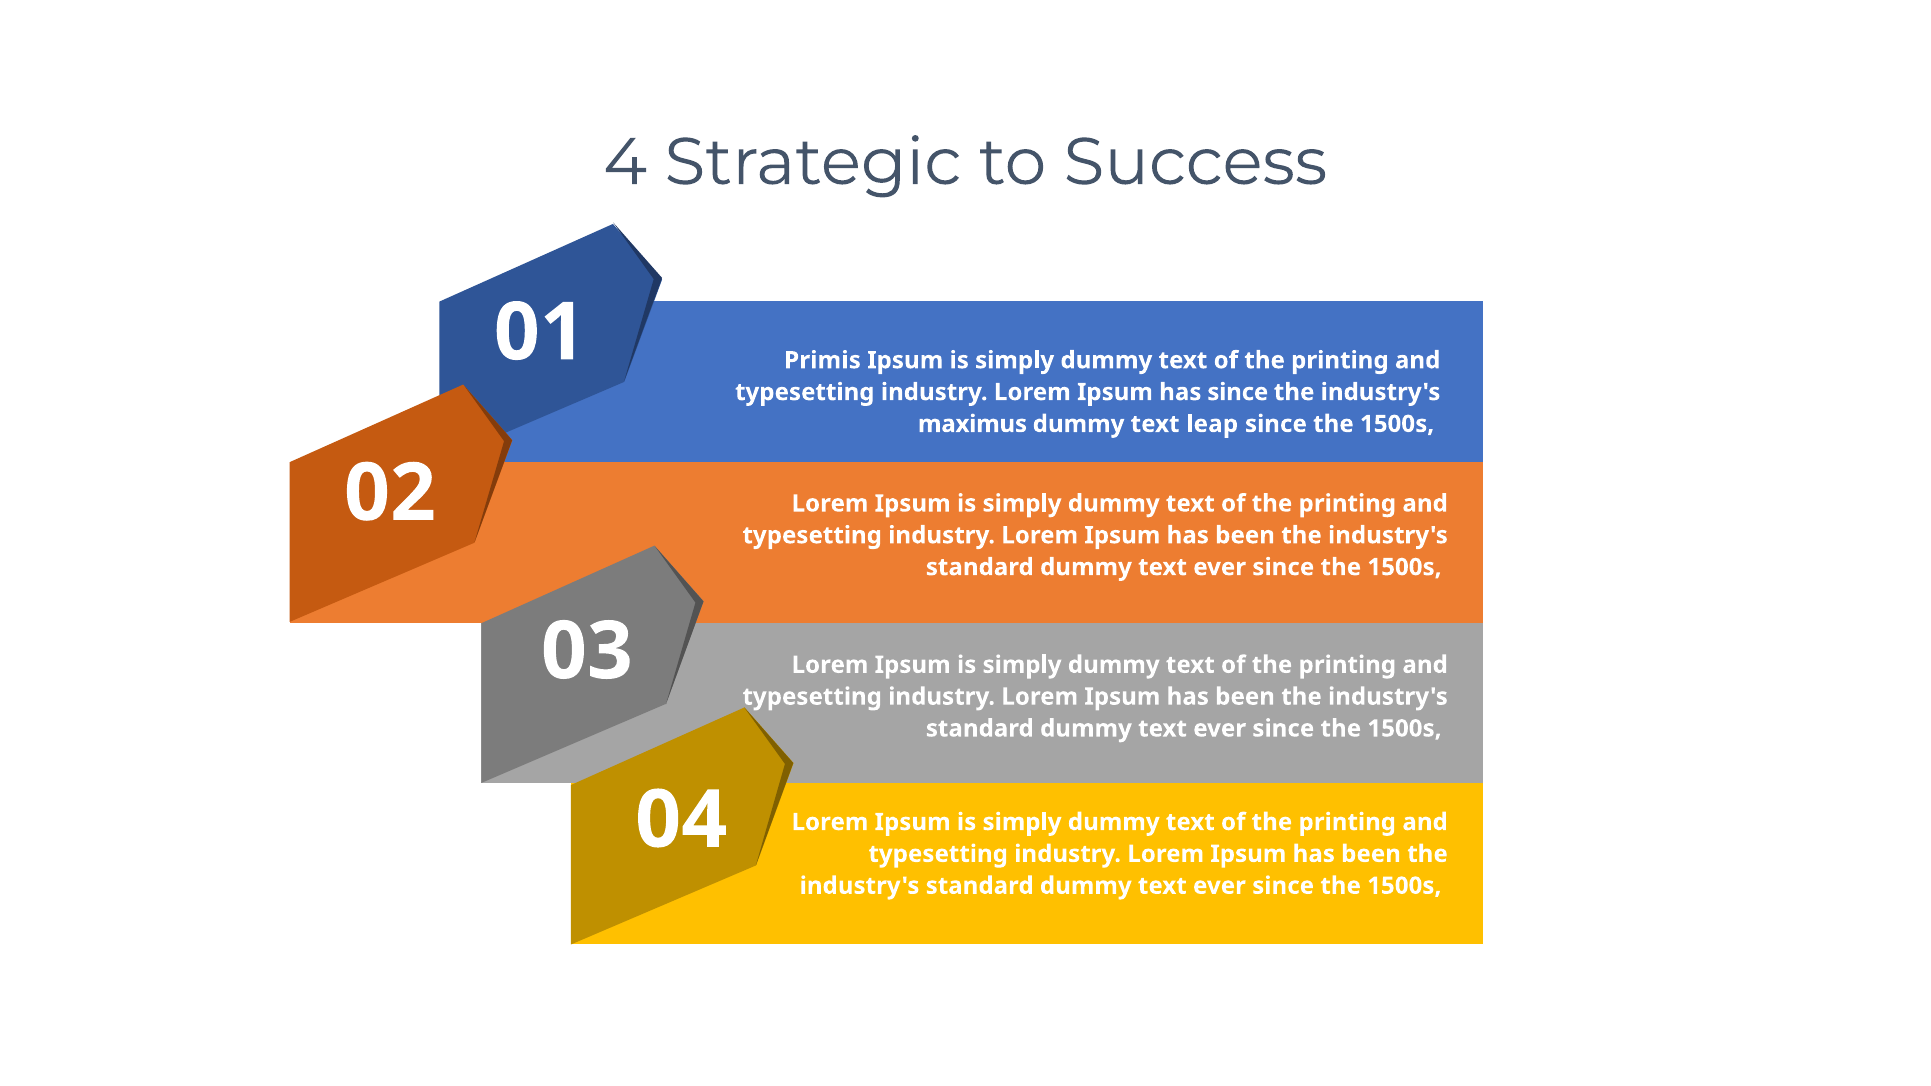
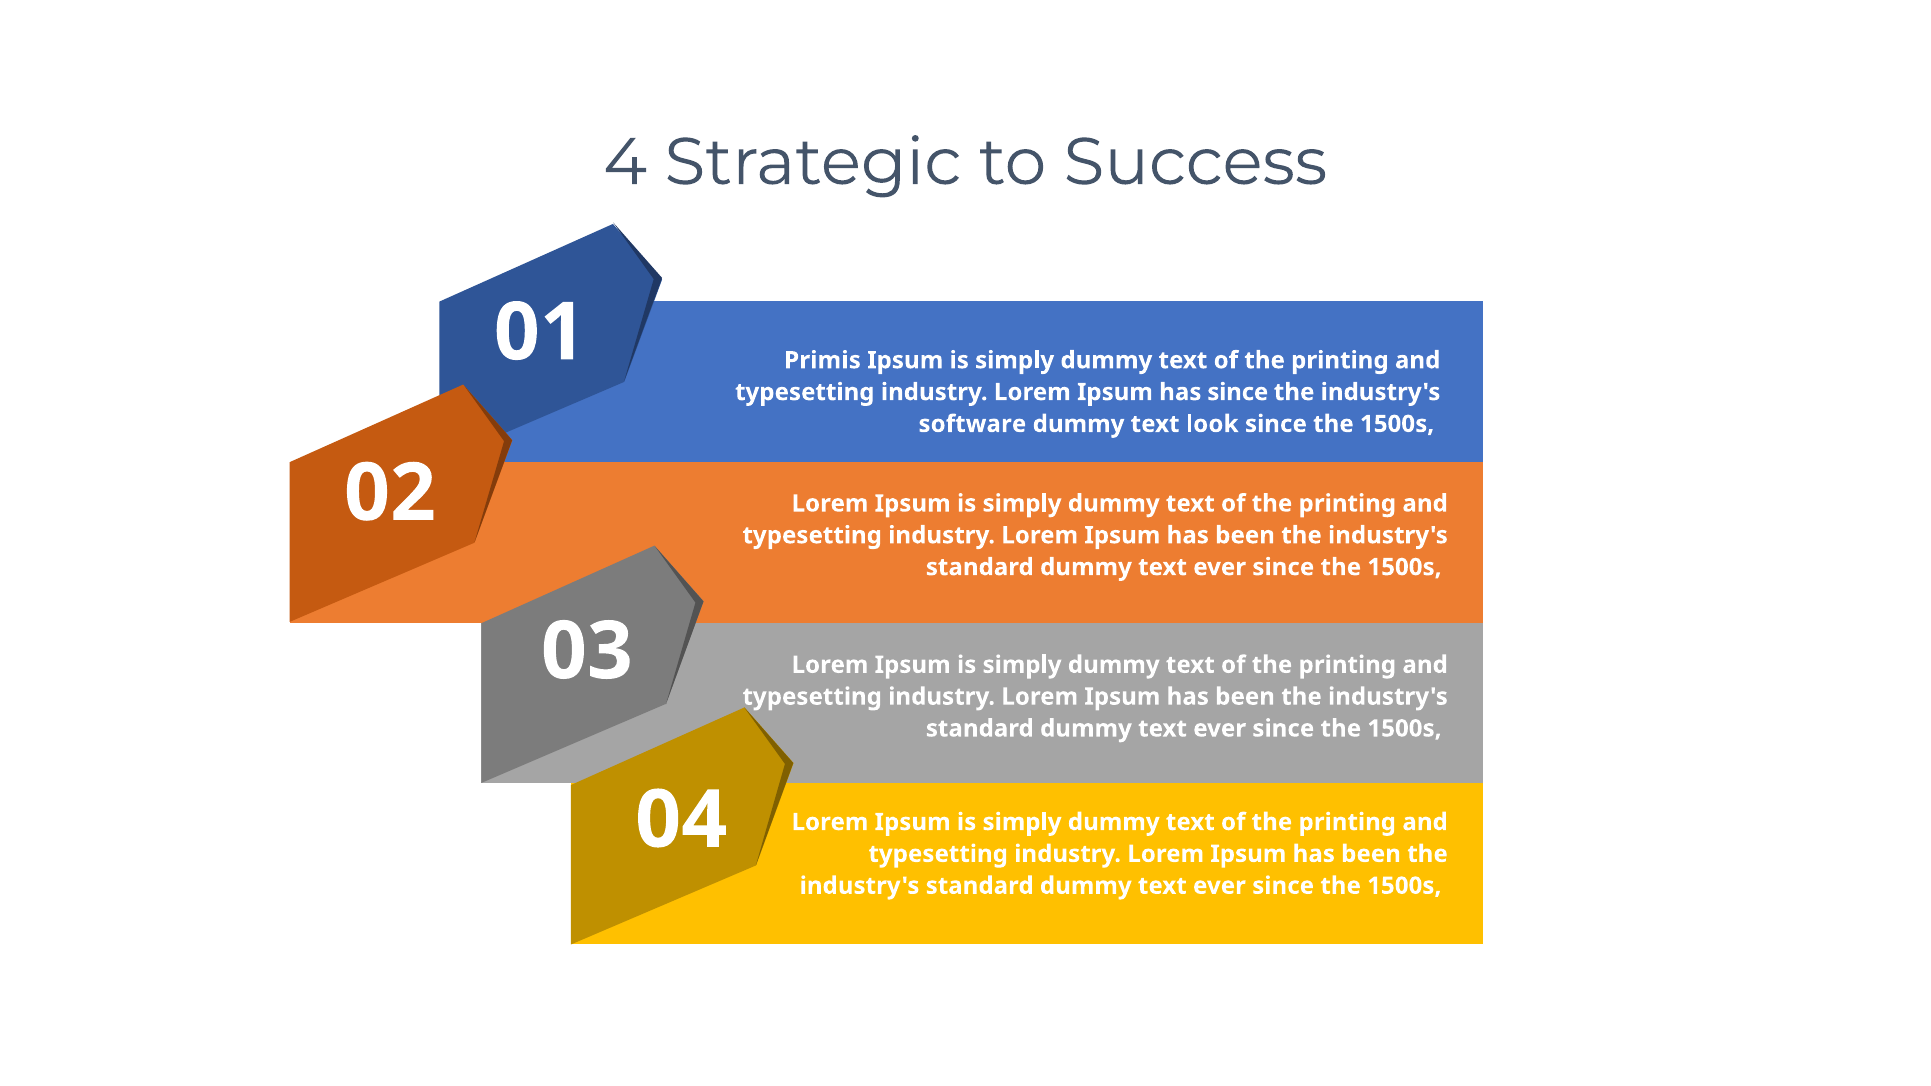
maximus: maximus -> software (972, 424)
leap: leap -> look (1212, 424)
